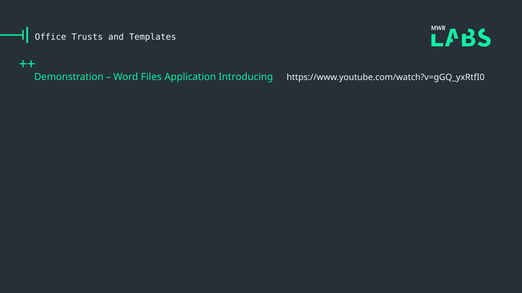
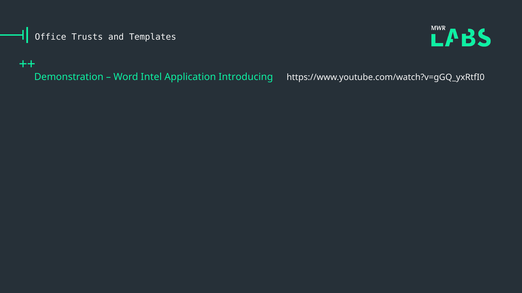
Files: Files -> Intel (151, 77)
